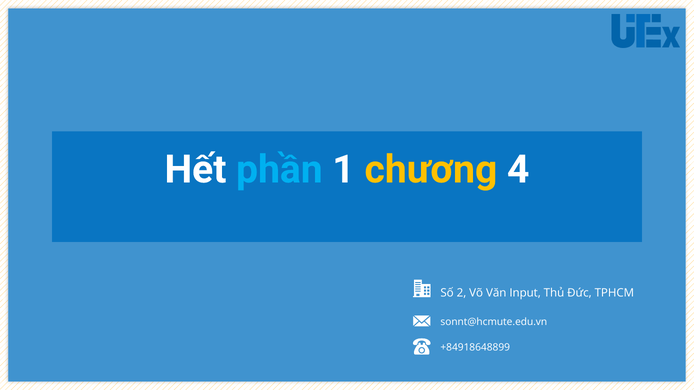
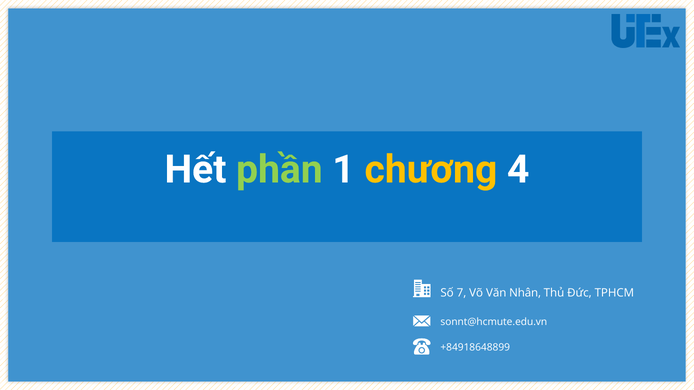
phần colour: light blue -> light green (279, 170)
2: 2 -> 7 (461, 293)
Input: Input -> Nhân (525, 293)
